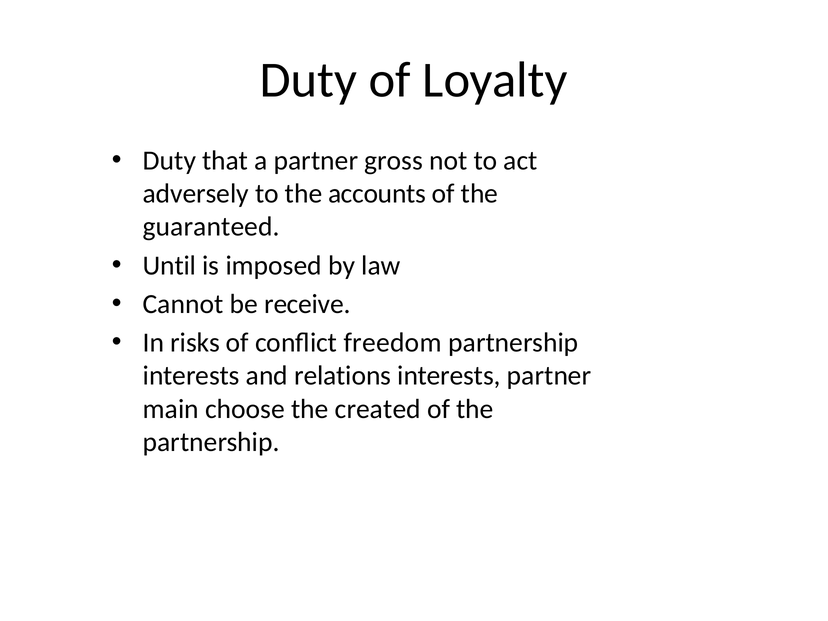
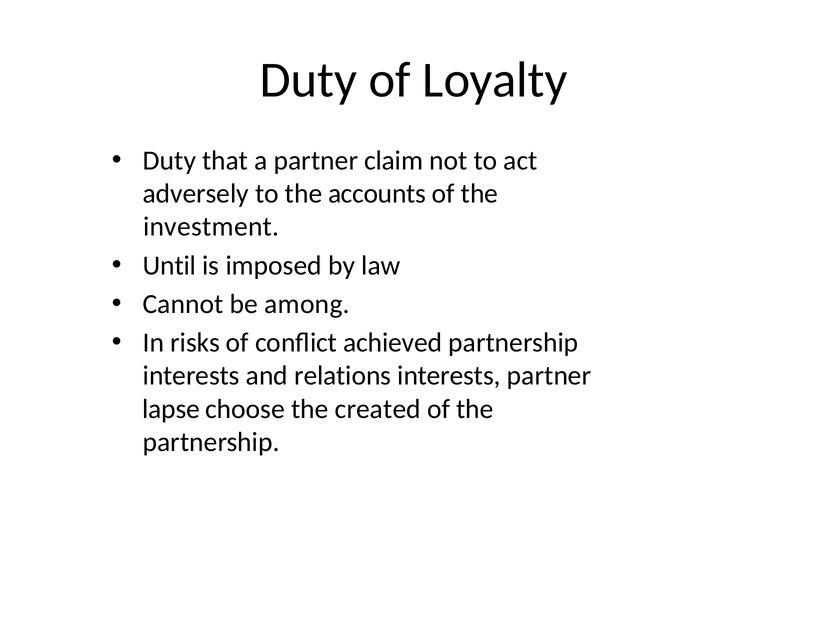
gross: gross -> claim (394, 161)
guaranteed: guaranteed -> investment (211, 227)
receive: receive -> among (307, 304)
freedom: freedom -> achieved (393, 343)
main: main -> lapse (171, 409)
